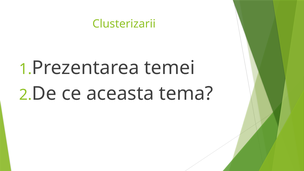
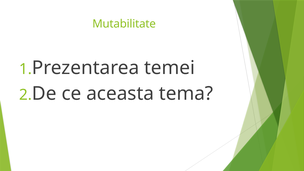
Clusterizarii: Clusterizarii -> Mutabilitate (124, 24)
